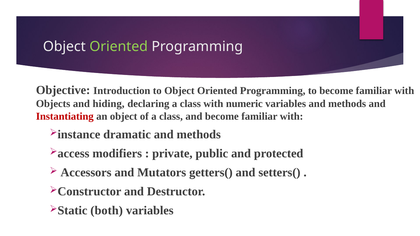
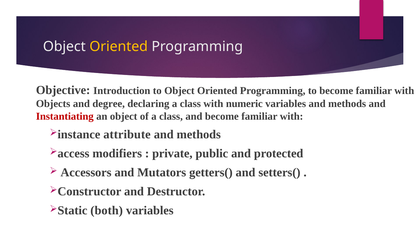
Oriented colour: light green -> yellow (119, 47)
hiding: hiding -> degree (109, 104)
dramatic: dramatic -> attribute (127, 135)
